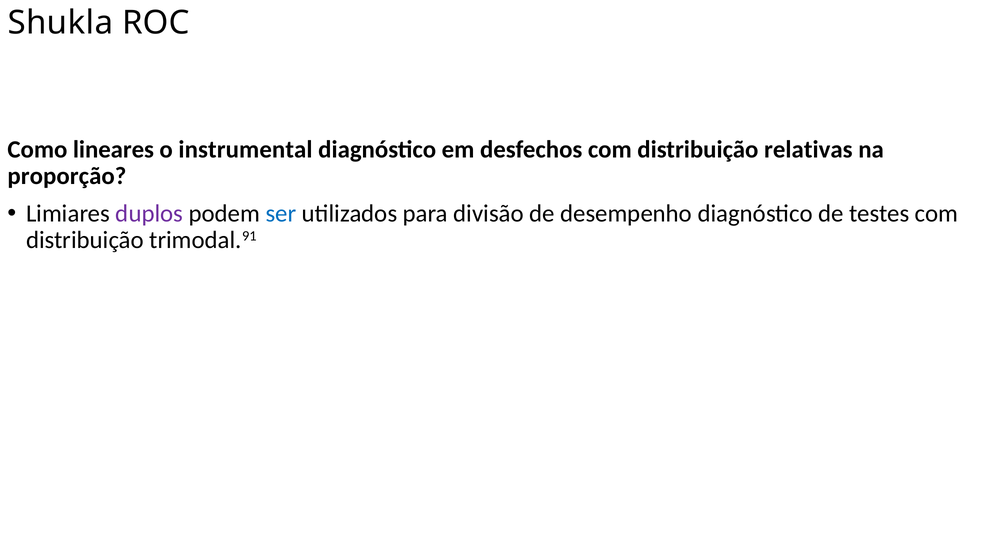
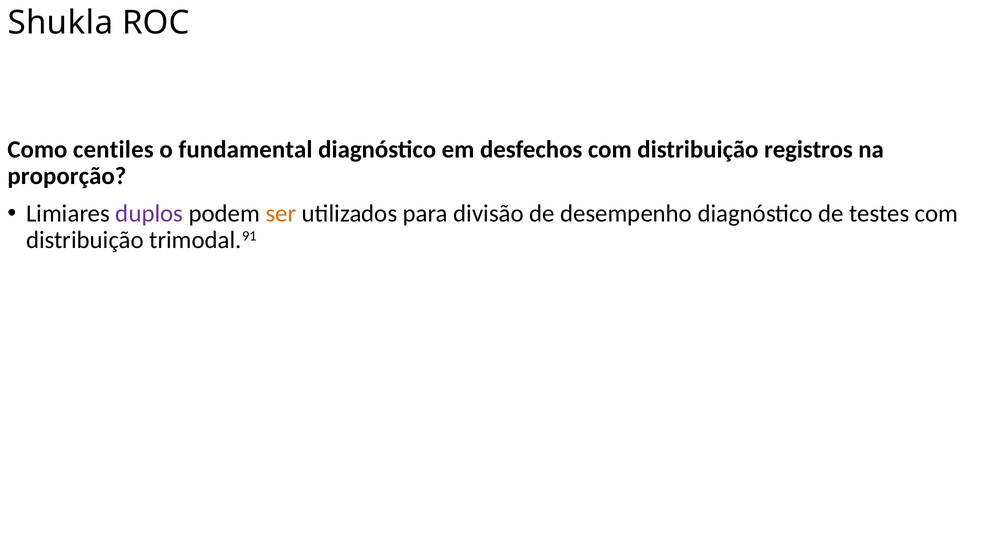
lineares: lineares -> centiles (113, 150)
instrumental: instrumental -> fundamental (246, 150)
relativas: relativas -> registros (808, 150)
ser colour: blue -> orange (281, 214)
